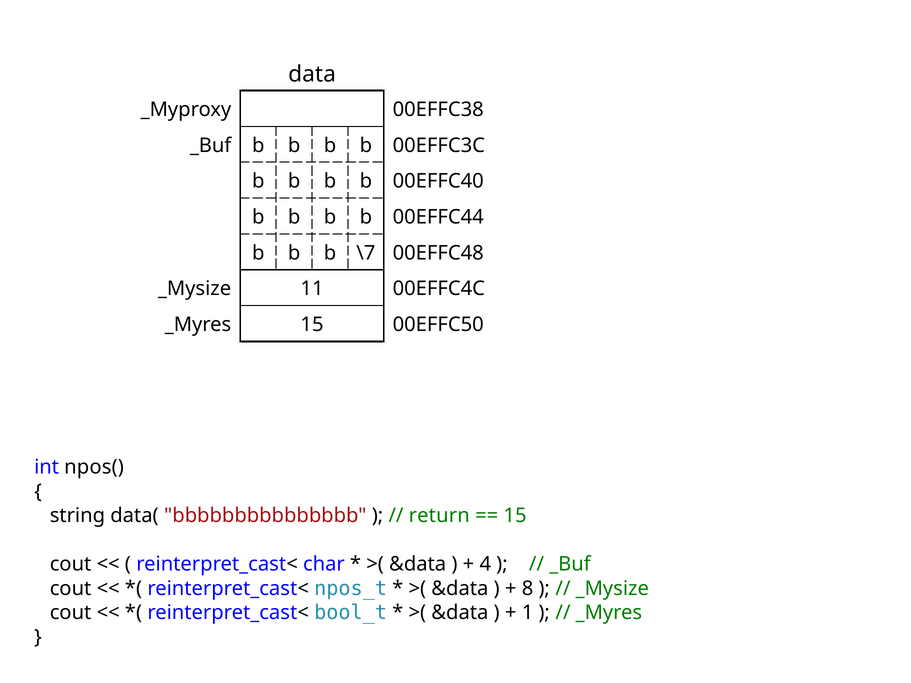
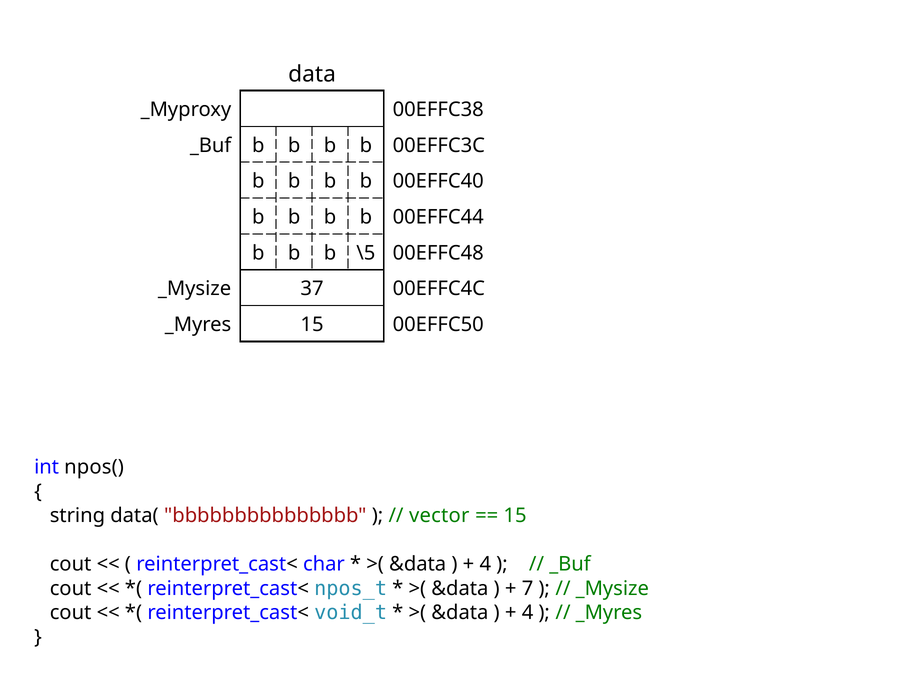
\7: \7 -> \5 (366, 253)
11: 11 -> 37 (312, 289)
return: return -> vector (439, 516)
8: 8 -> 7 (528, 589)
bool_t: bool_t -> void_t (351, 613)
1: 1 -> 4 (528, 613)
